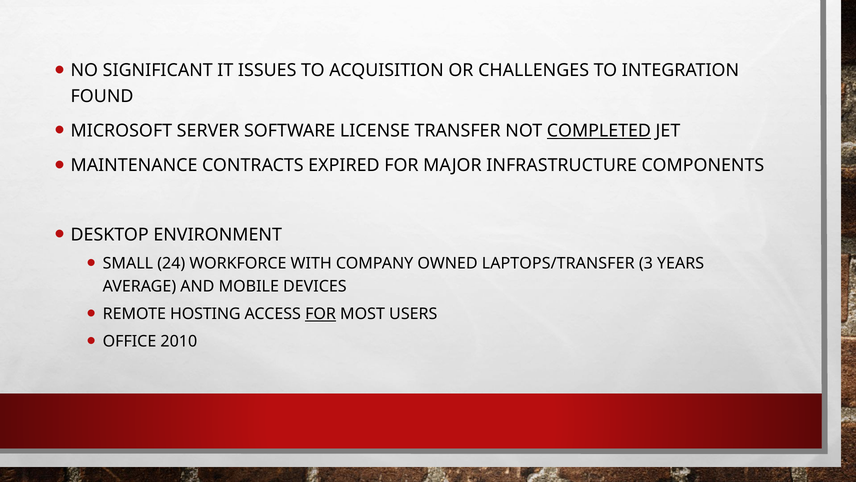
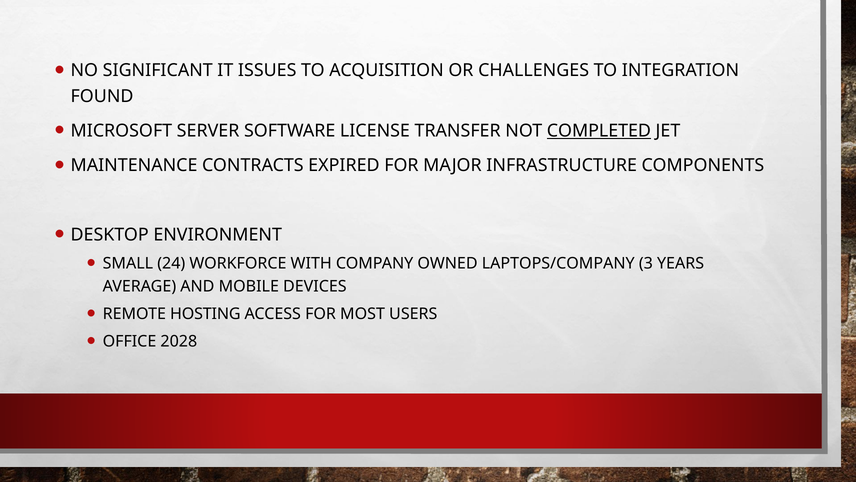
LAPTOPS/TRANSFER: LAPTOPS/TRANSFER -> LAPTOPS/COMPANY (558, 263)
FOR underline: present -> none (321, 314)
2010: 2010 -> 2028 (179, 341)
